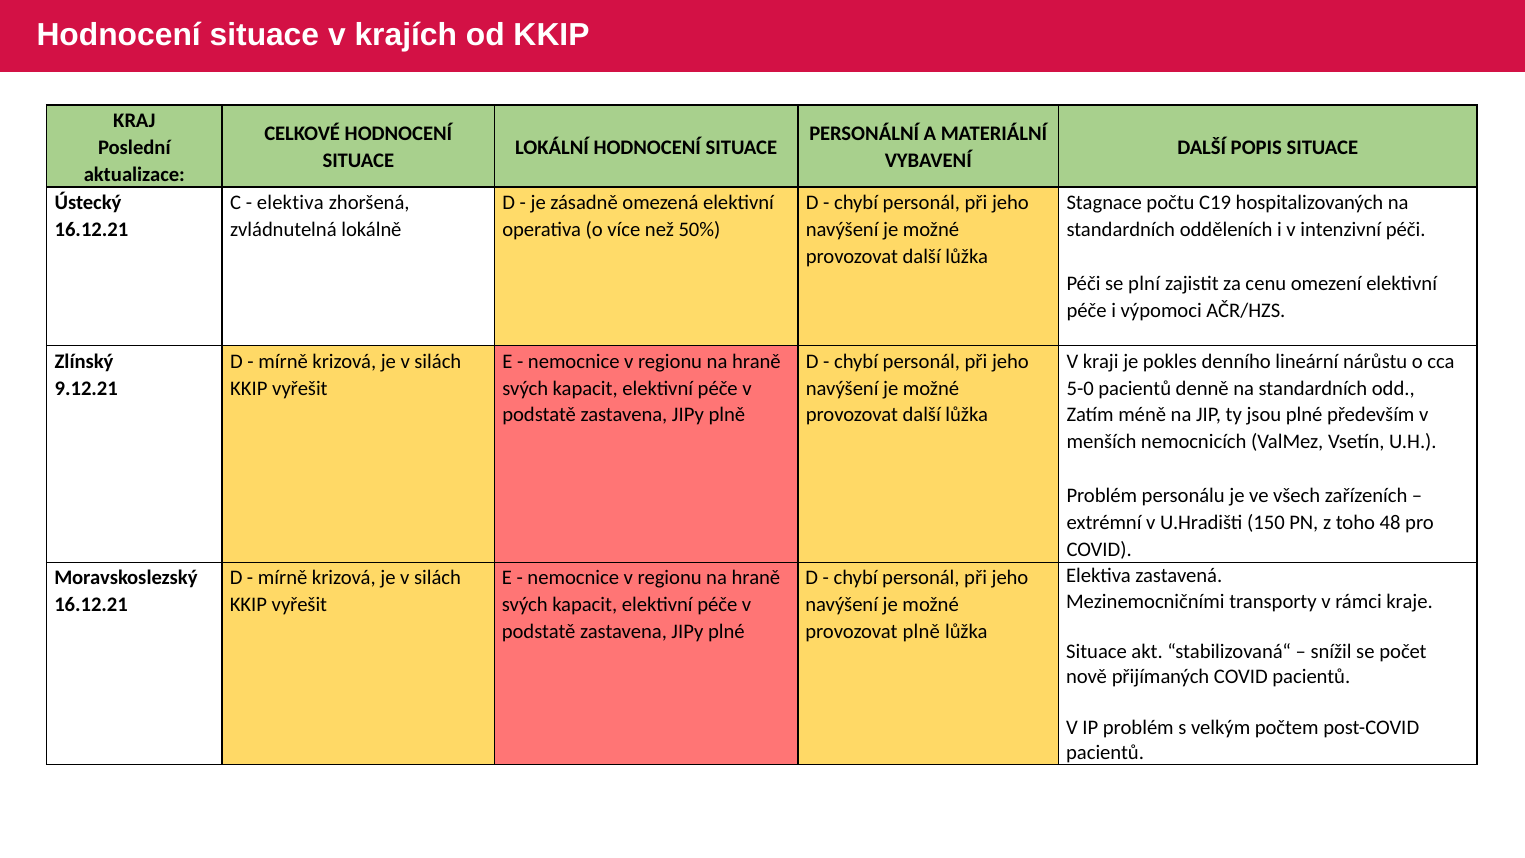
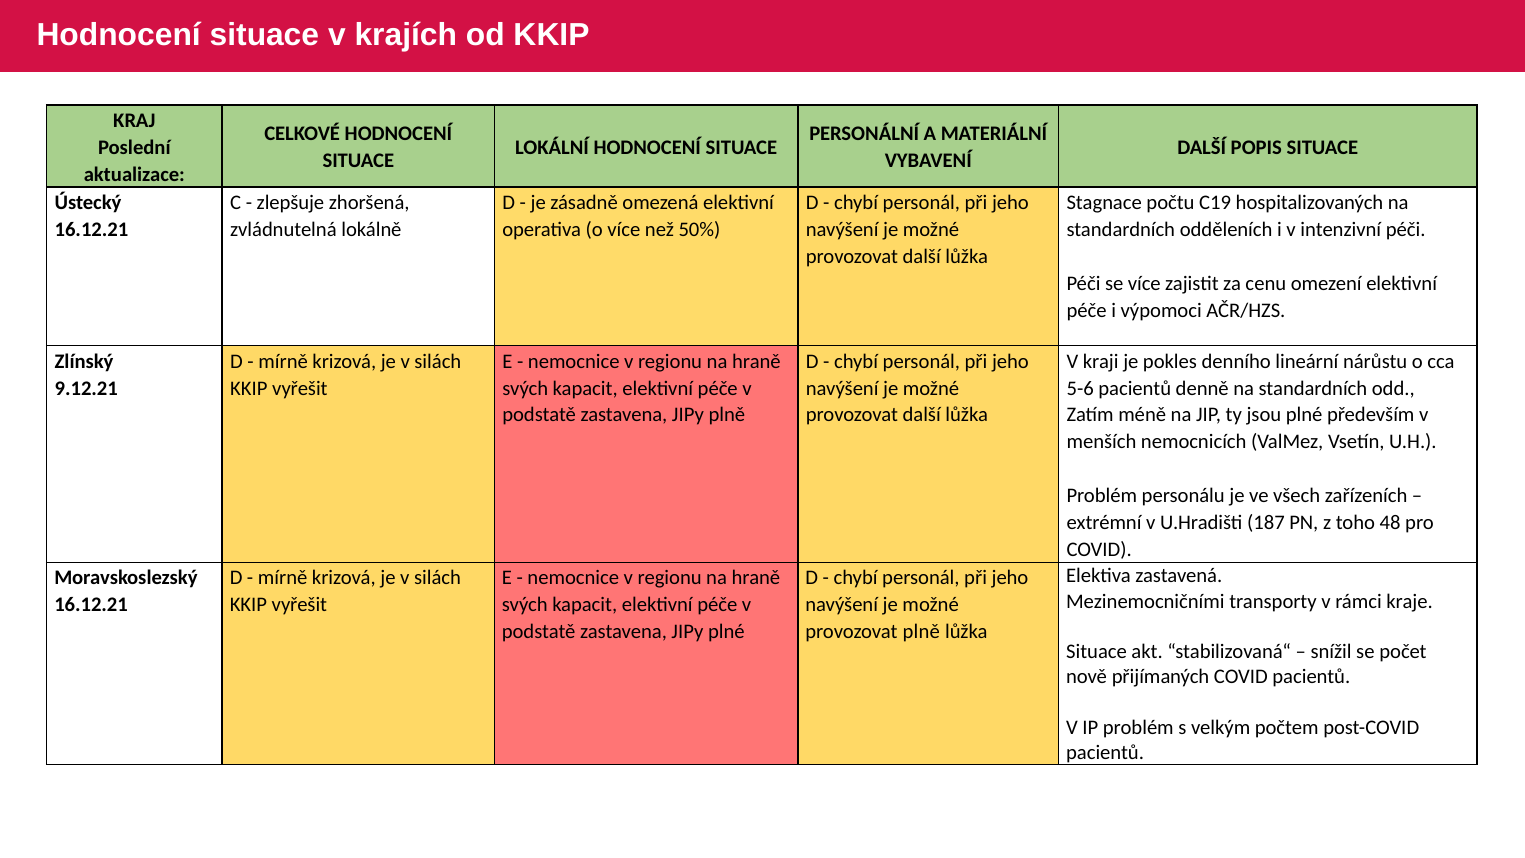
elektiva: elektiva -> zlepšuje (290, 203)
se plní: plní -> více (1144, 283)
5-0: 5-0 -> 5-6 (1080, 388)
150: 150 -> 187 (1266, 523)
